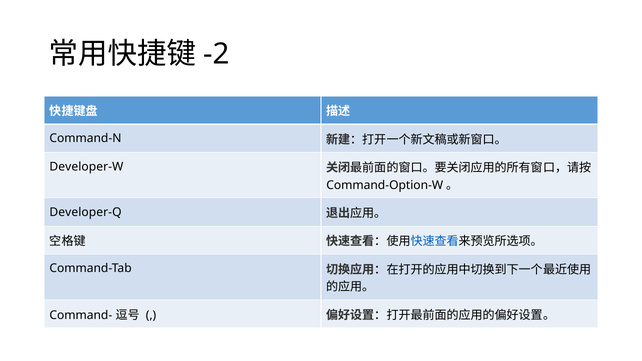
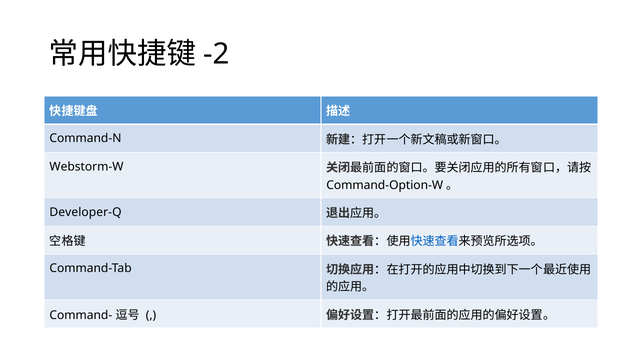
Developer-W: Developer-W -> Webstorm-W (86, 167)
